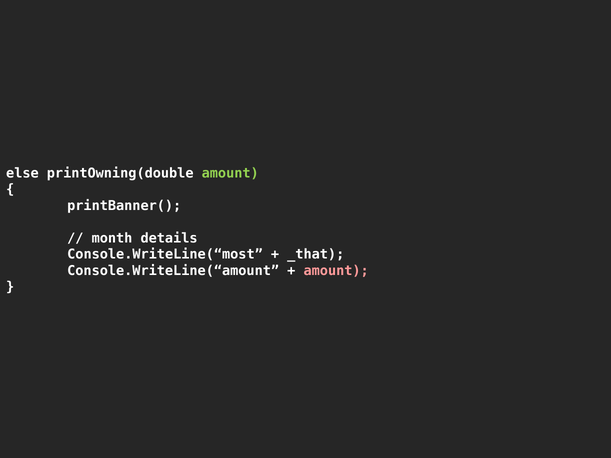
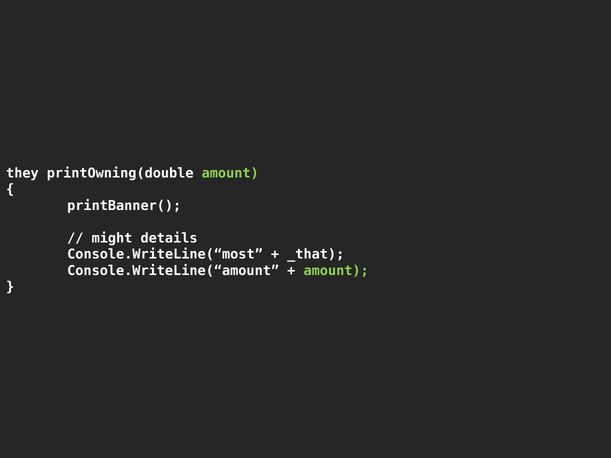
else: else -> they (22, 173)
month: month -> might (112, 238)
amount colour: pink -> light green (336, 271)
